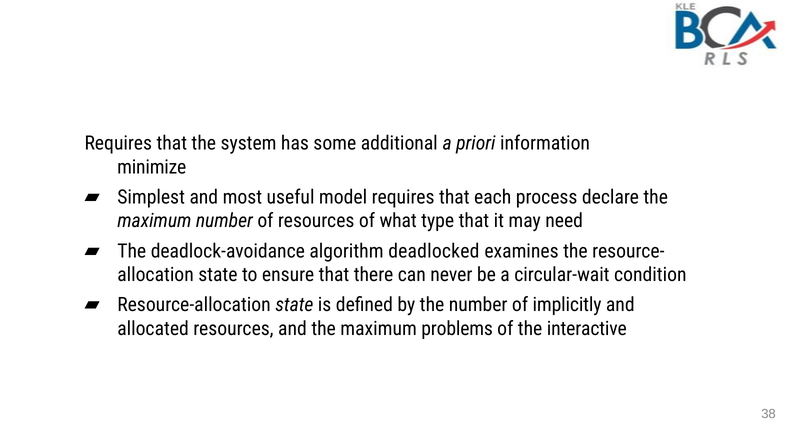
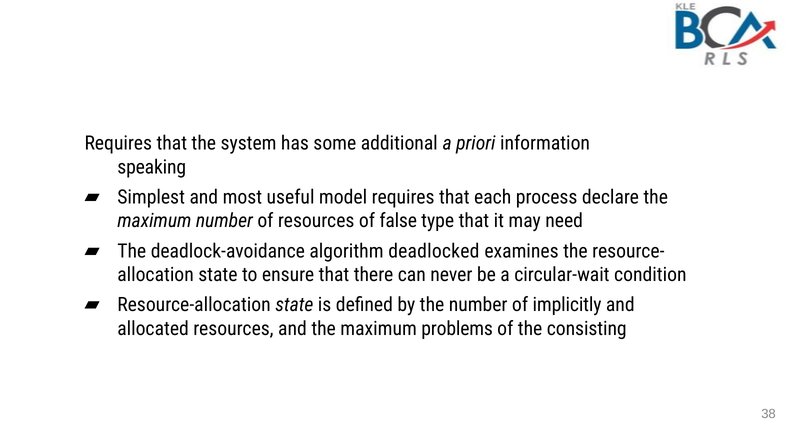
minimize: minimize -> speaking (152, 167)
what: what -> false (398, 221)
interactive: interactive -> consisting (587, 328)
